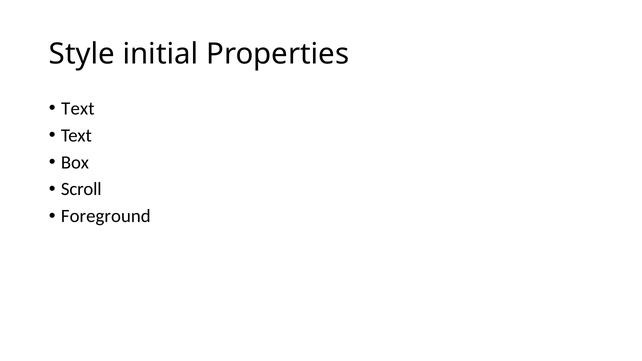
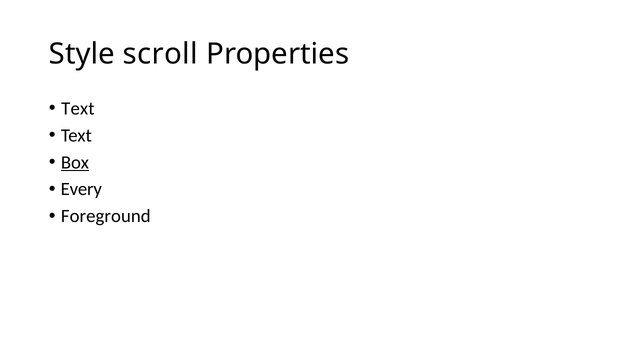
initial: initial -> scroll (160, 54)
Box underline: none -> present (75, 162)
Scroll: Scroll -> Every (81, 189)
